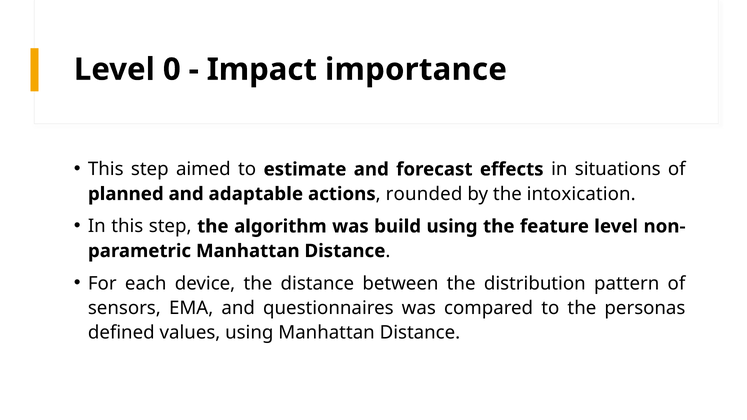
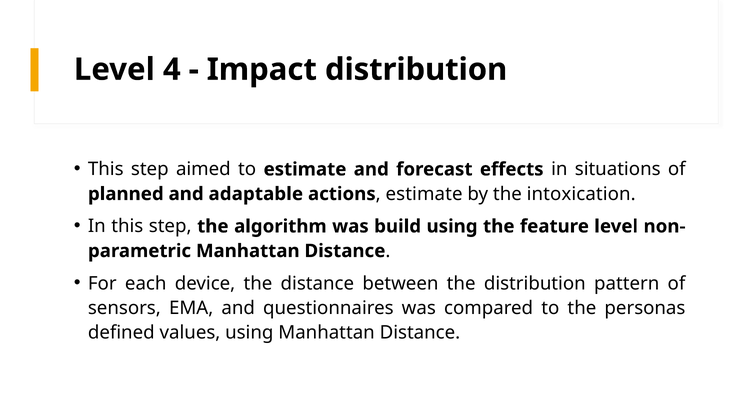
0: 0 -> 4 (172, 70)
Impact importance: importance -> distribution (416, 70)
rounded: rounded -> estimate (424, 194)
